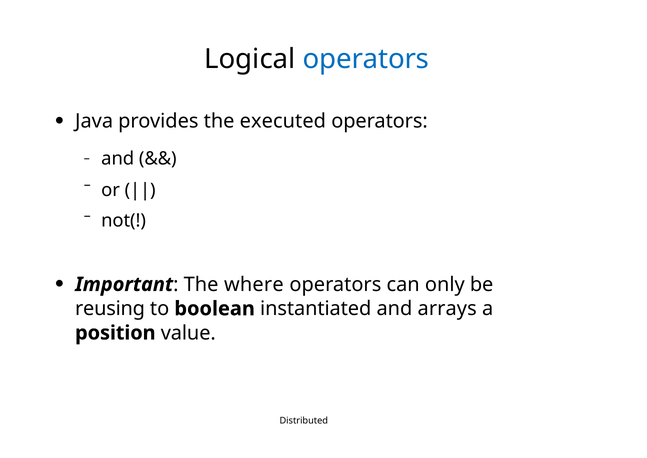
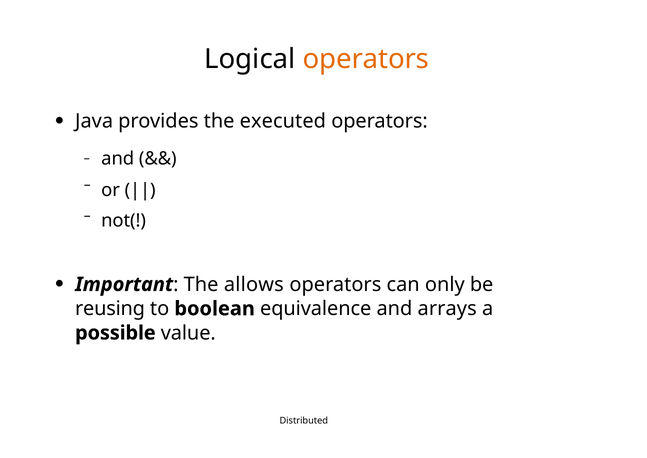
operators colour: blue -> orange (366, 59)
where: where -> allows (254, 284)
instantiated: instantiated -> equivalence (316, 308)
position: position -> possible (115, 332)
